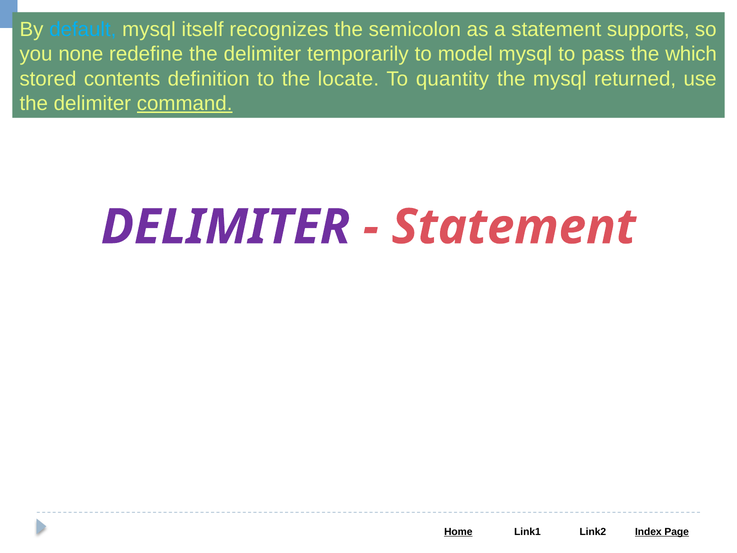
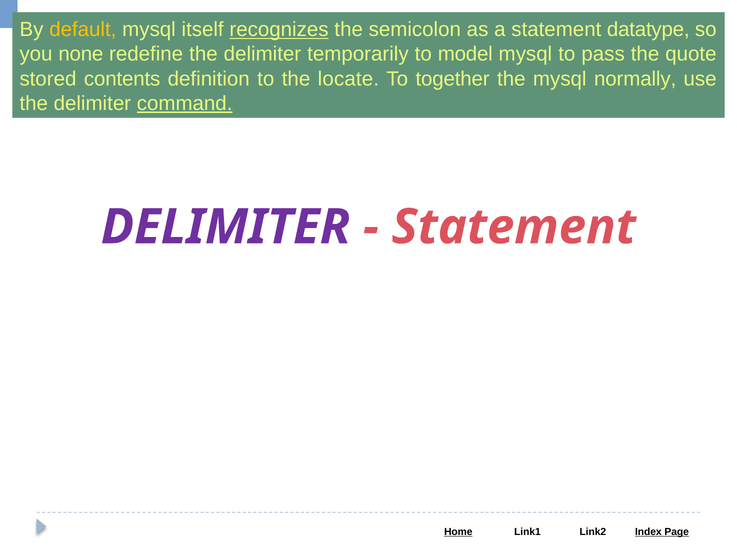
default colour: light blue -> yellow (83, 30)
recognizes underline: none -> present (279, 30)
supports: supports -> datatype (648, 30)
which: which -> quote (691, 54)
quantity: quantity -> together (453, 79)
returned: returned -> normally (635, 79)
